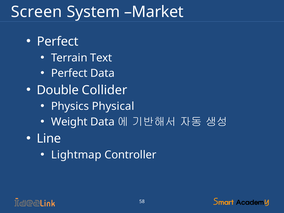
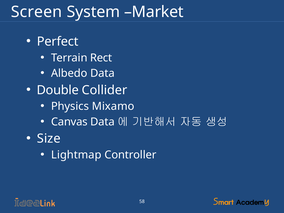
Text: Text -> Rect (101, 58)
Perfect: Perfect -> Albedo (69, 73)
Physical: Physical -> Mixamo (113, 106)
Weight: Weight -> Canvas (69, 122)
Line: Line -> Size (49, 139)
